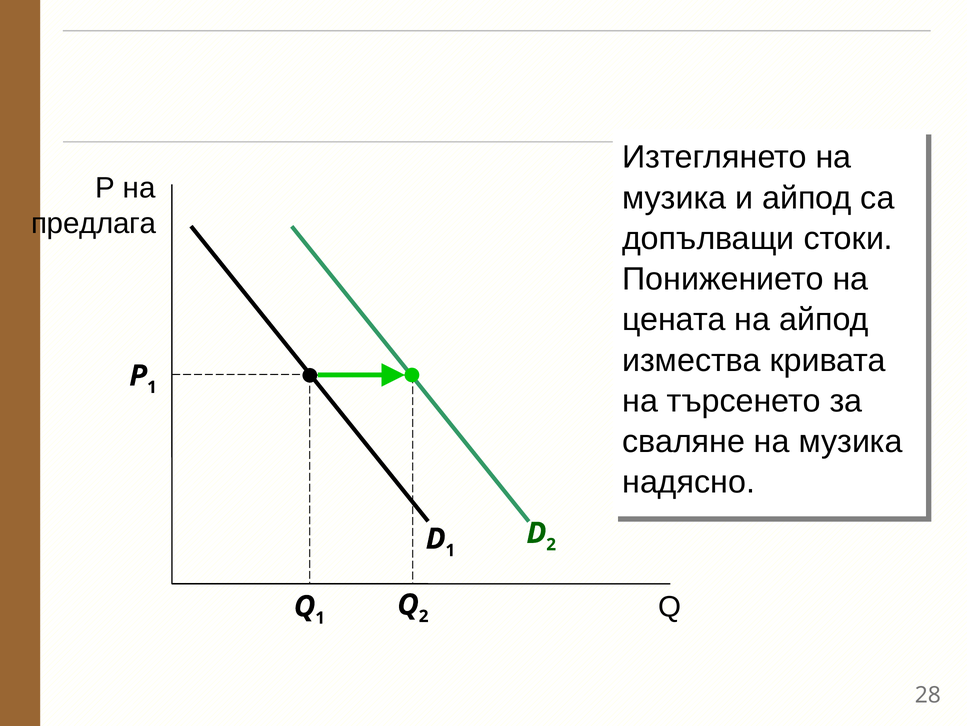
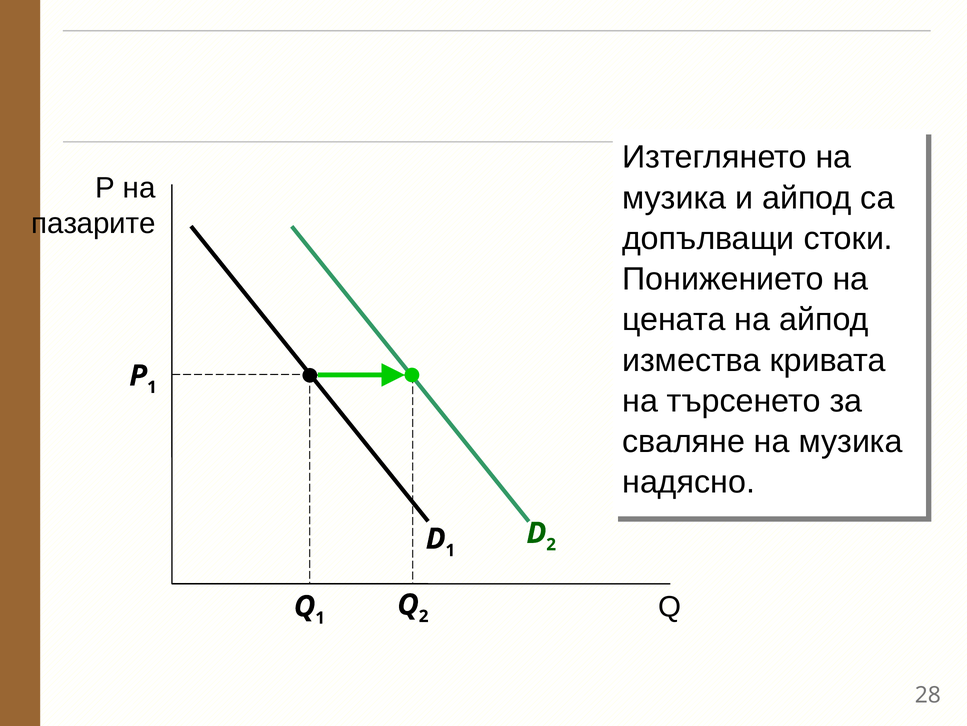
предлага: предлага -> пазарите (94, 223)
